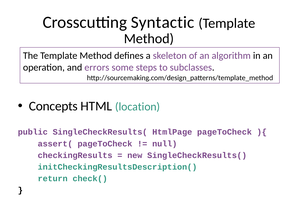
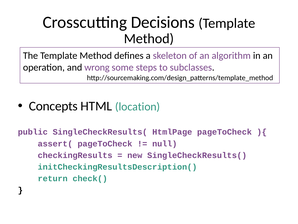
Syntactic: Syntactic -> Decisions (163, 22)
errors: errors -> wrong (97, 67)
